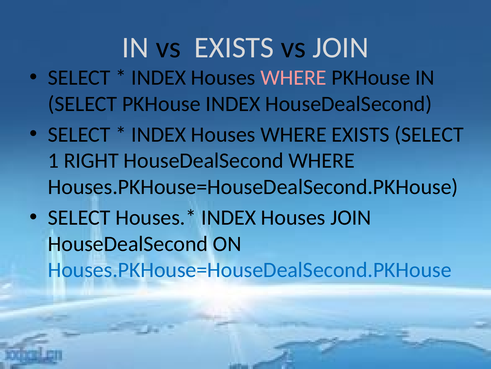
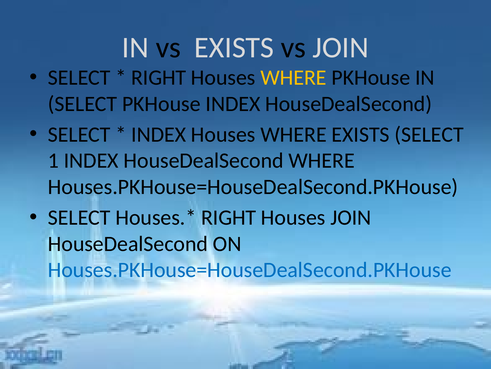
INDEX: INDEX -> RIGHT (159, 77)
WHERE colour: pink -> yellow (294, 77)
1 RIGHT: RIGHT -> INDEX (91, 160)
INDEX: INDEX -> RIGHT (229, 217)
